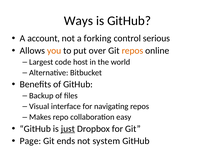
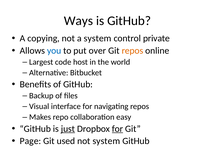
account: account -> copying (44, 38)
a forking: forking -> system (98, 38)
serious: serious -> private (156, 38)
you colour: orange -> blue (54, 51)
for underline: none -> present (118, 129)
ends: ends -> used (66, 141)
